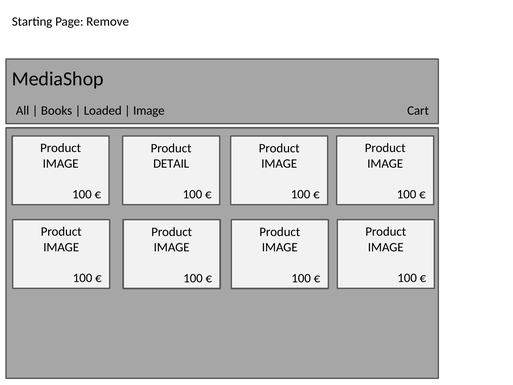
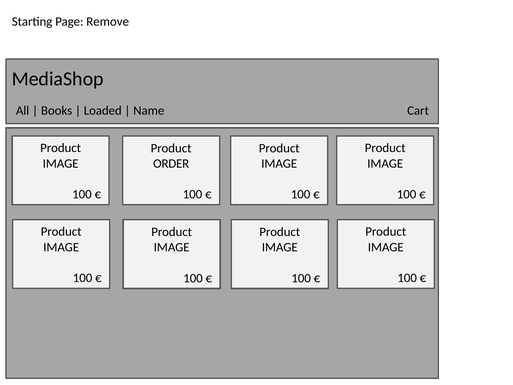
Image: Image -> Name (149, 111)
DETAIL: DETAIL -> ORDER (171, 164)
